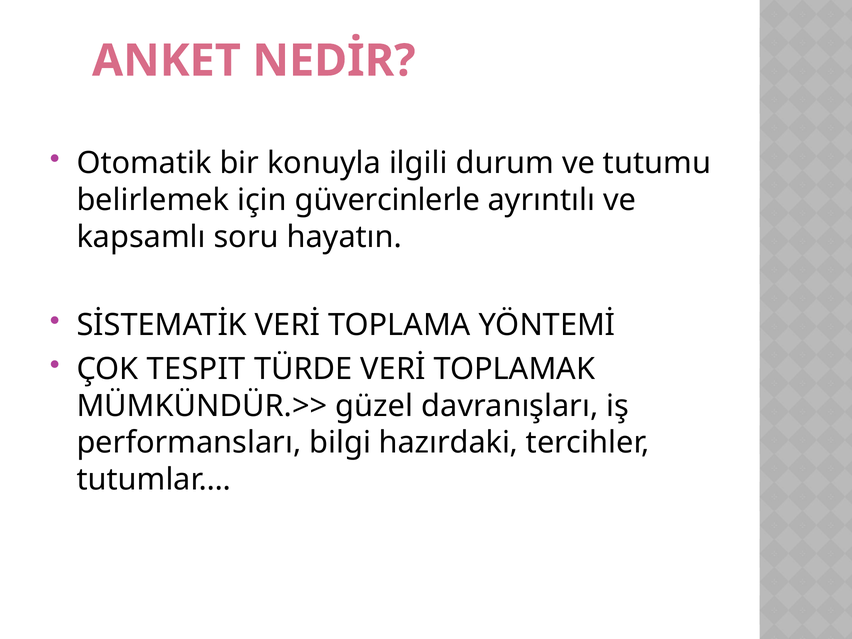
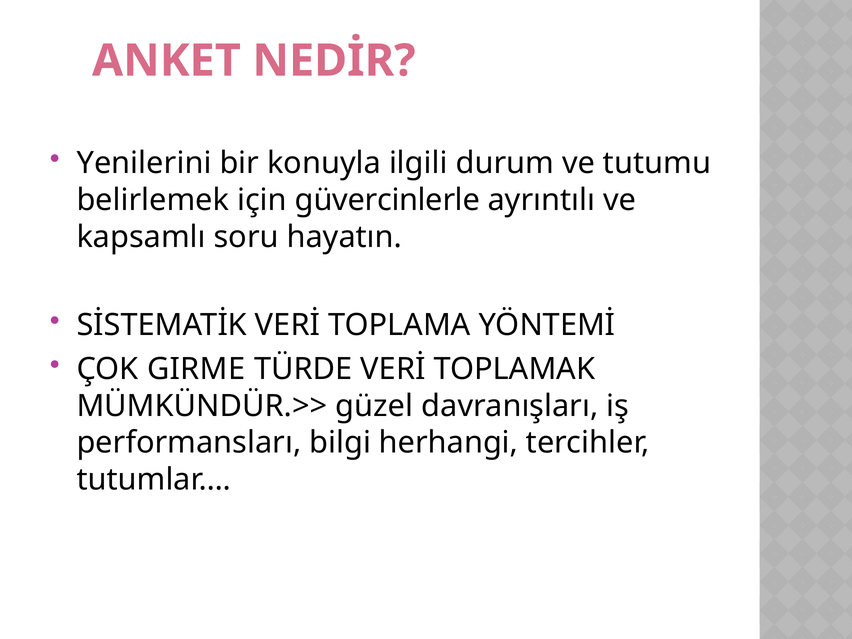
Otomatik: Otomatik -> Yenilerini (144, 163)
TESPIT: TESPIT -> GIRME (196, 369)
hazırdaki: hazırdaki -> herhangi (448, 443)
